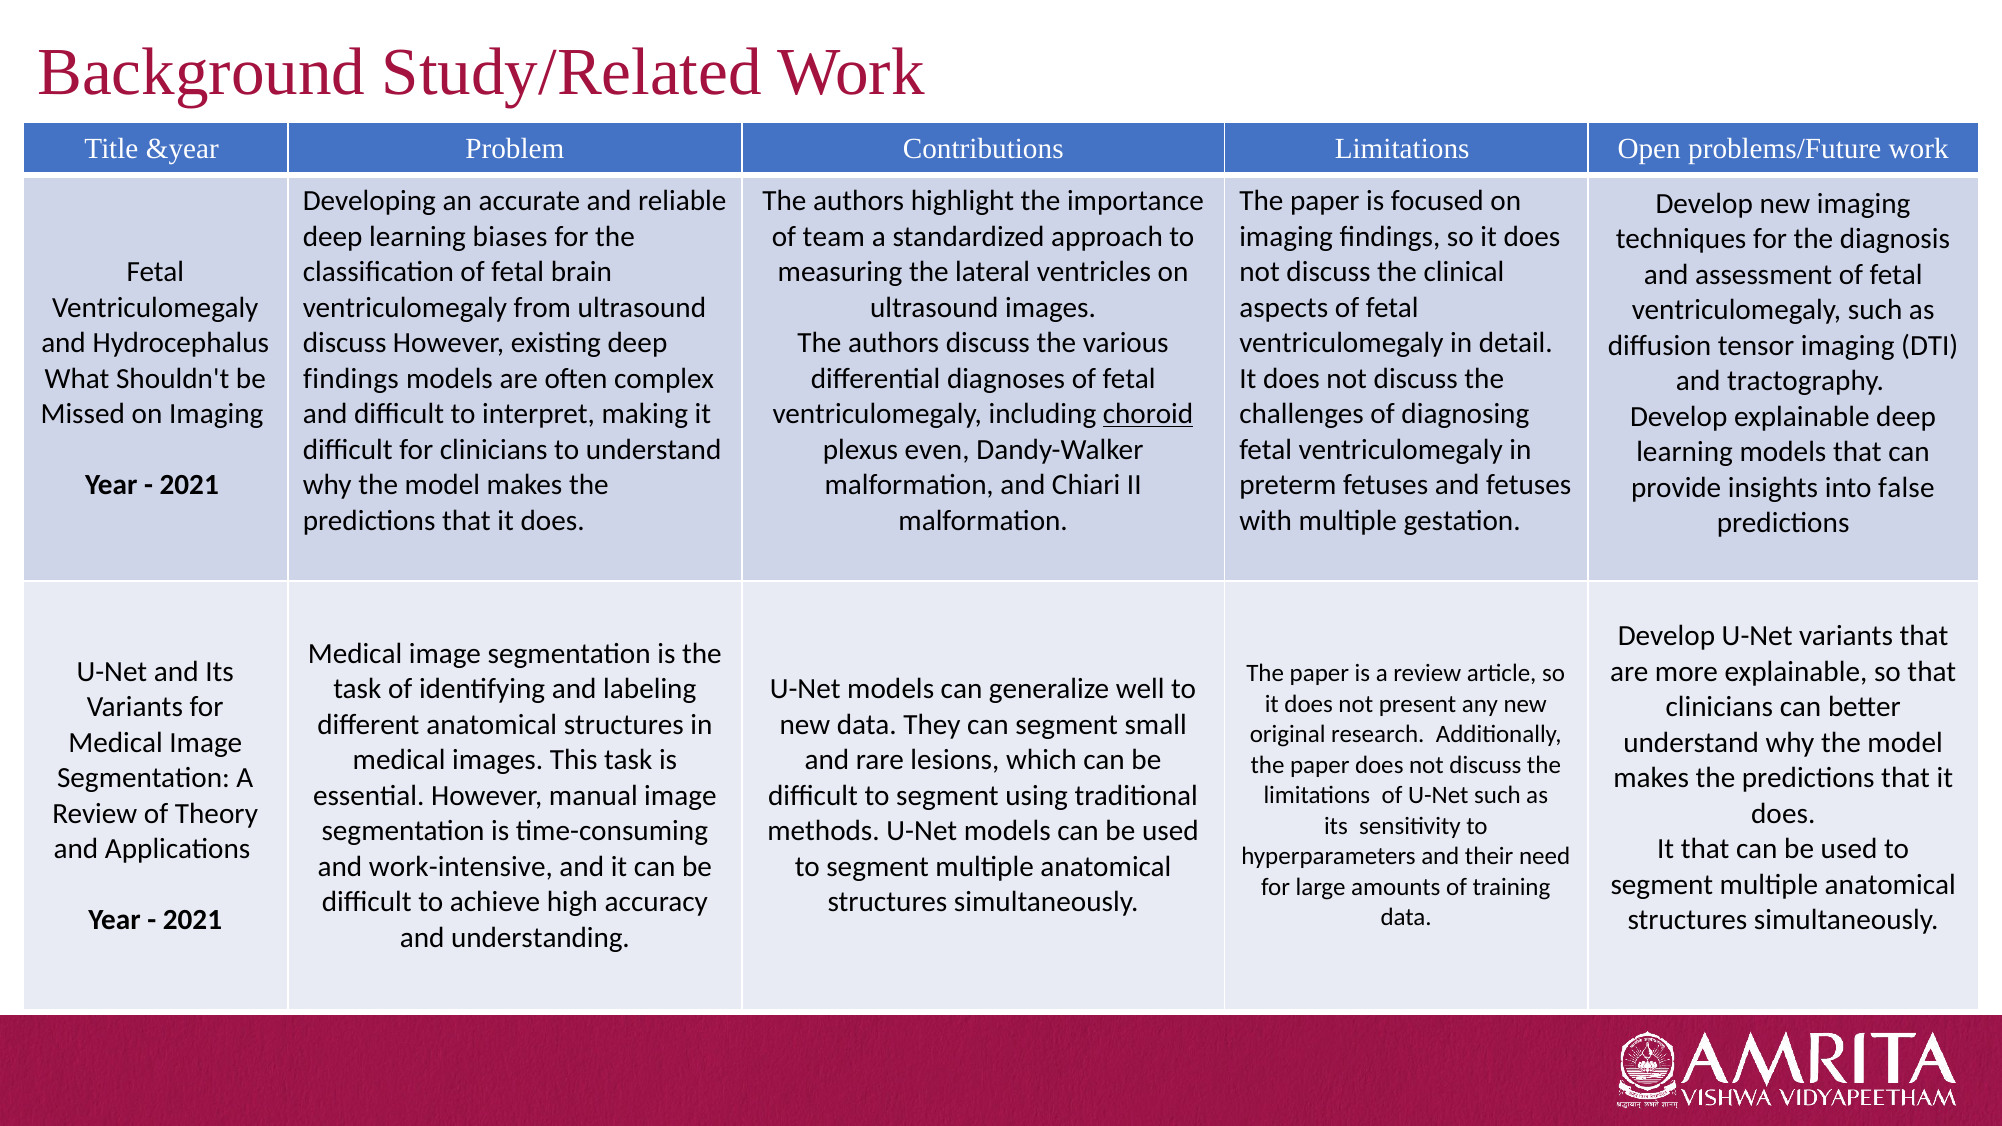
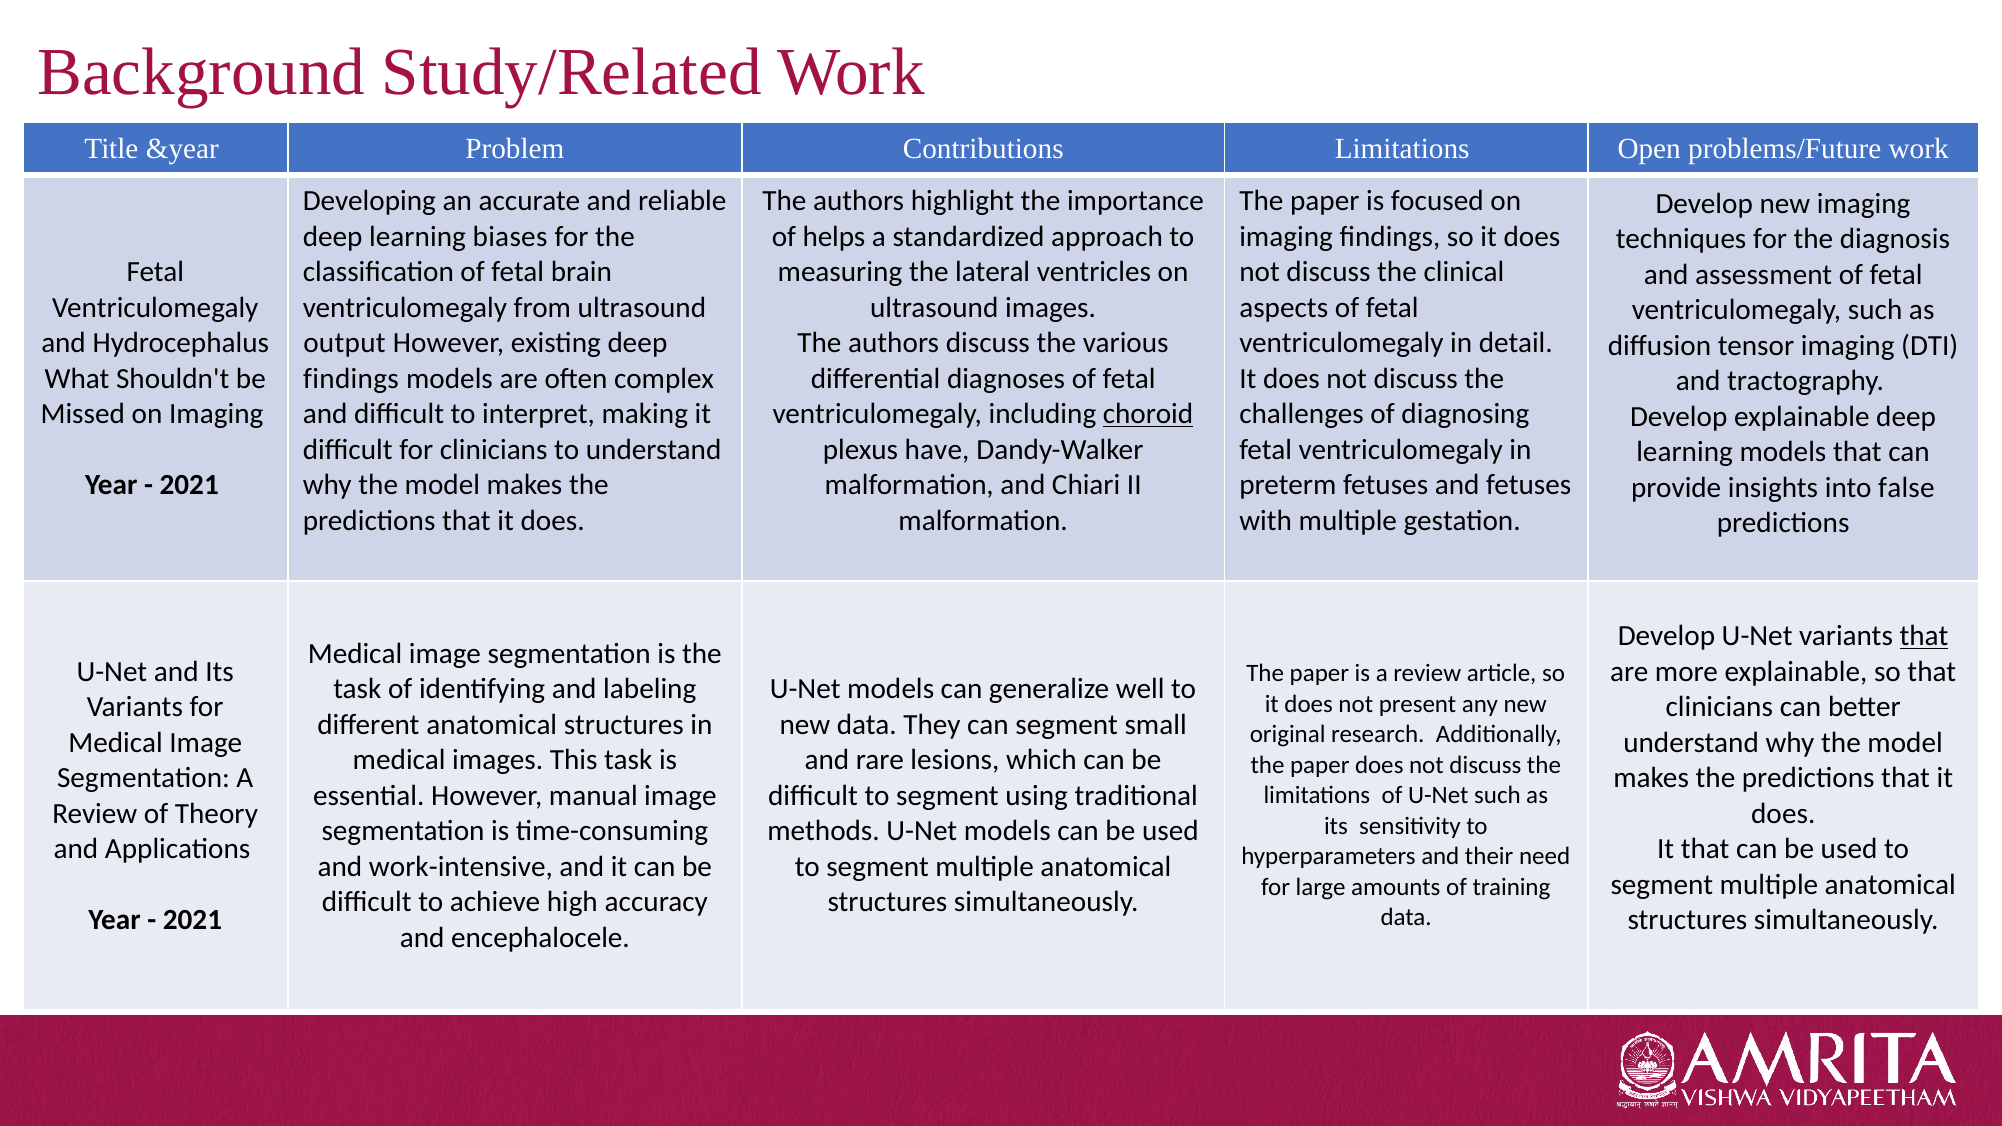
team: team -> helps (834, 236)
discuss: discuss -> output (344, 343)
even: even -> have (937, 450)
that underline: none -> present (1924, 636)
understanding: understanding -> encephalocele (540, 938)
